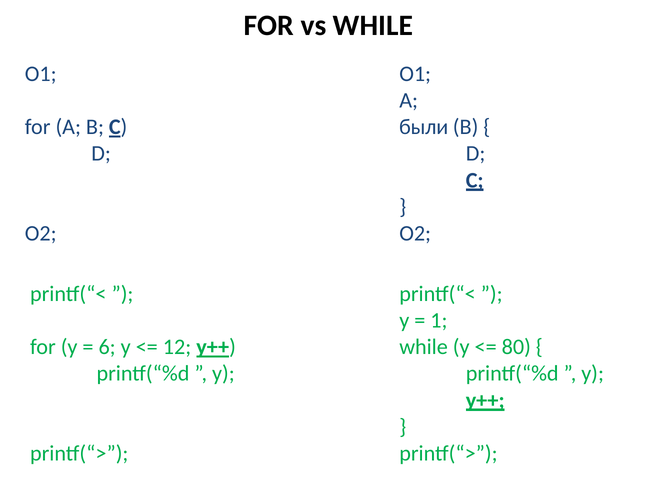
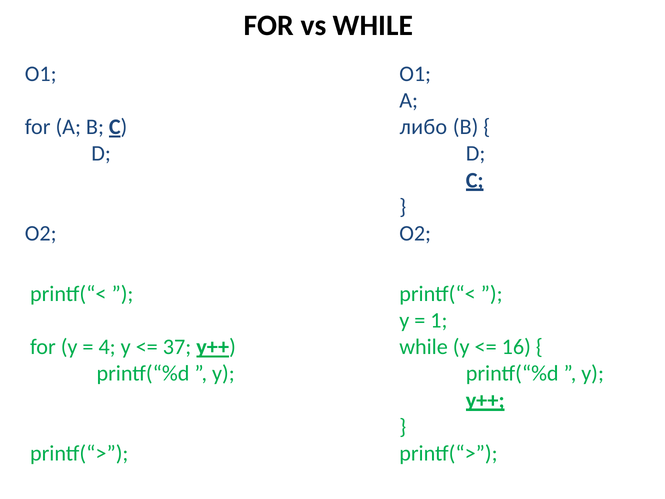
были: были -> либо (423, 127)
6: 6 -> 4 (107, 347)
12: 12 -> 37 (177, 347)
80: 80 -> 16 (516, 347)
